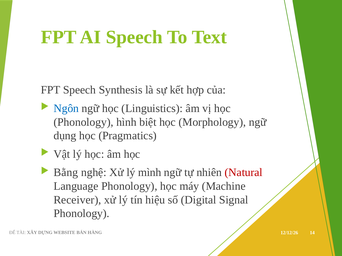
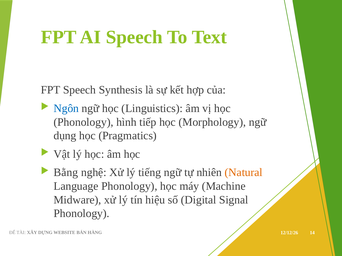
biệt: biệt -> tiếp (148, 122)
mình: mình -> tiếng (150, 173)
Natural colour: red -> orange (244, 173)
Receiver: Receiver -> Midware (77, 200)
